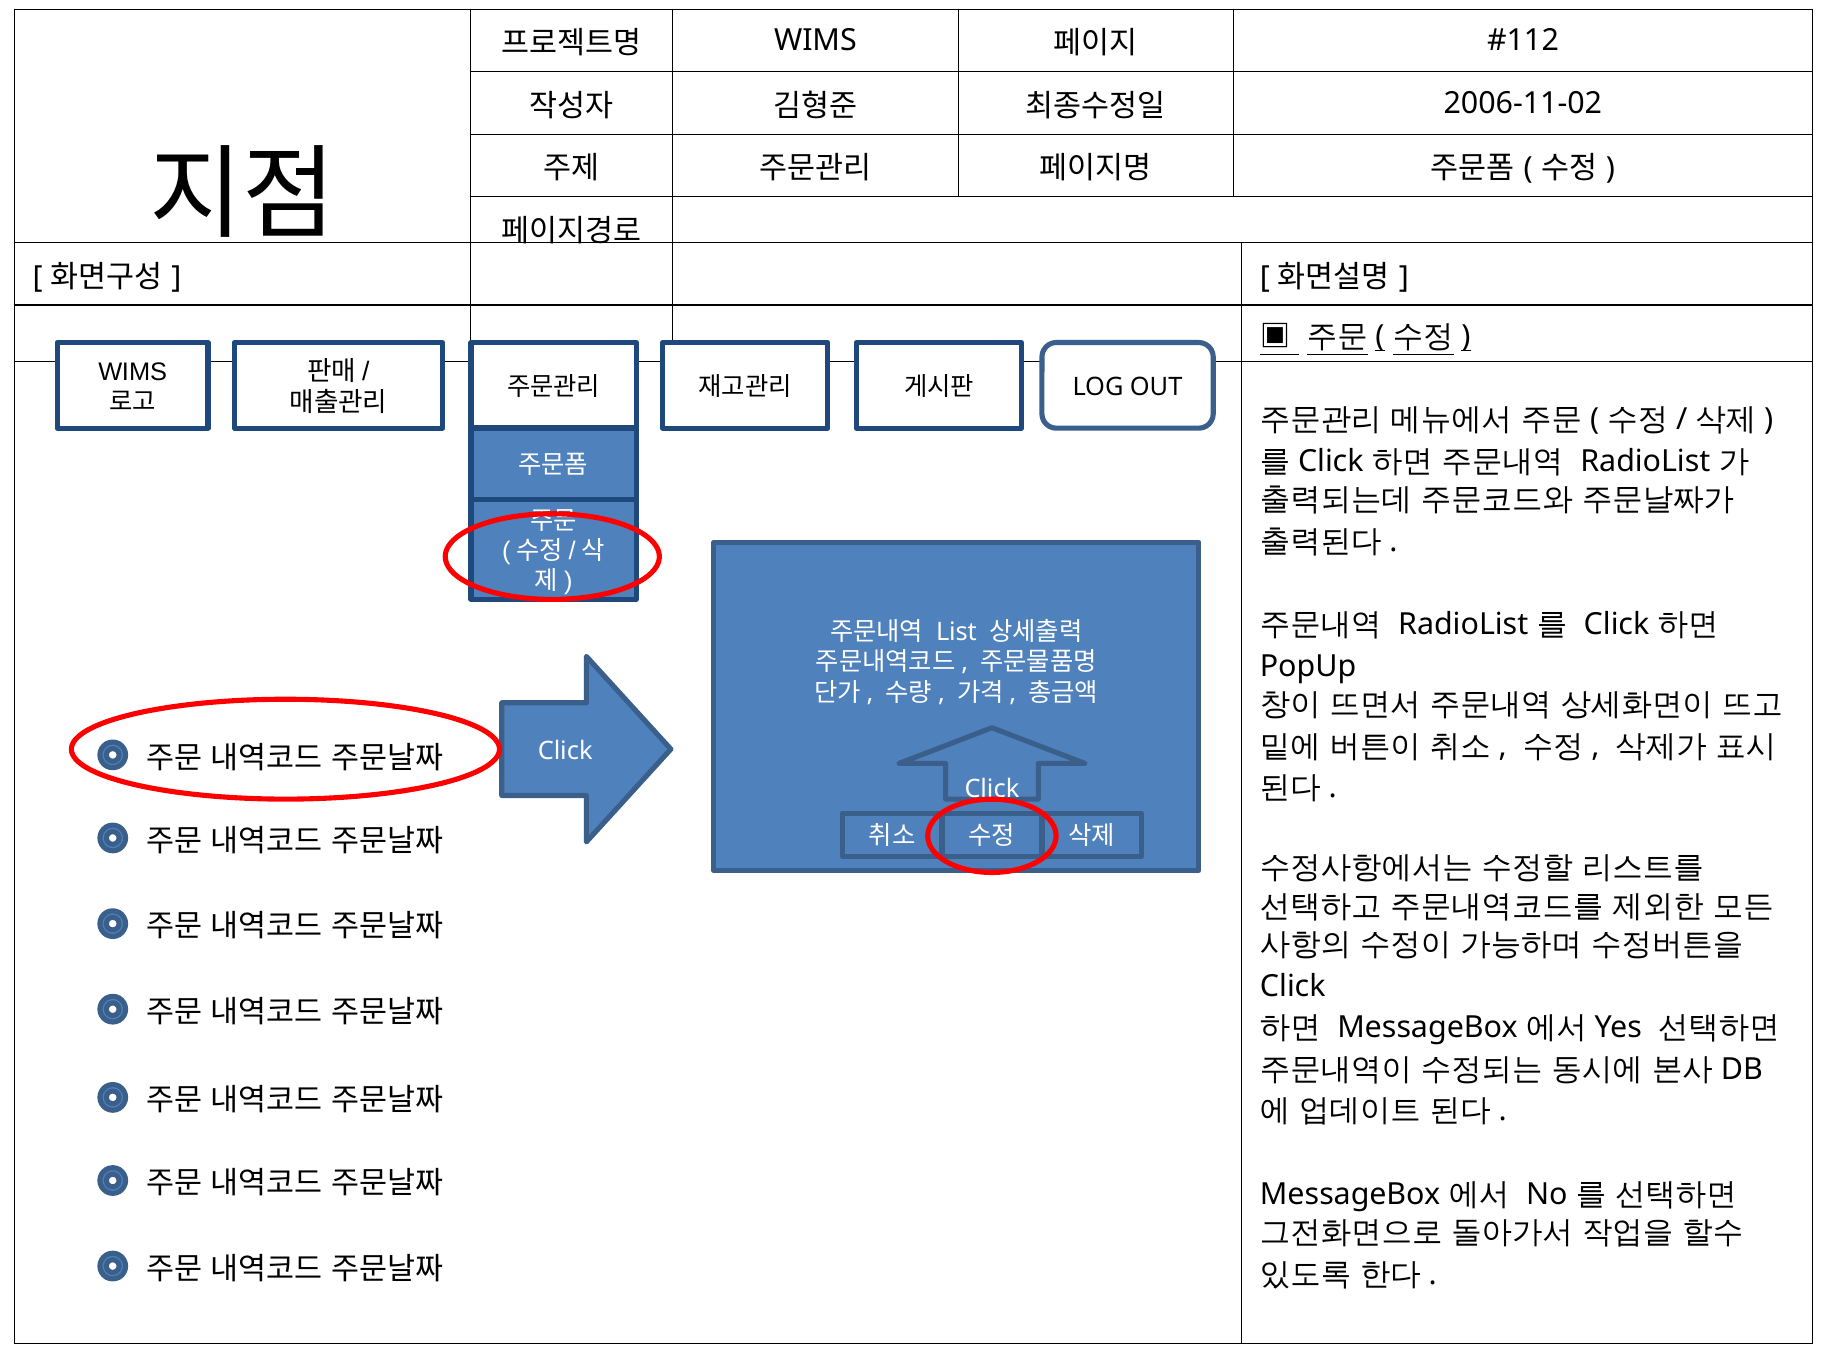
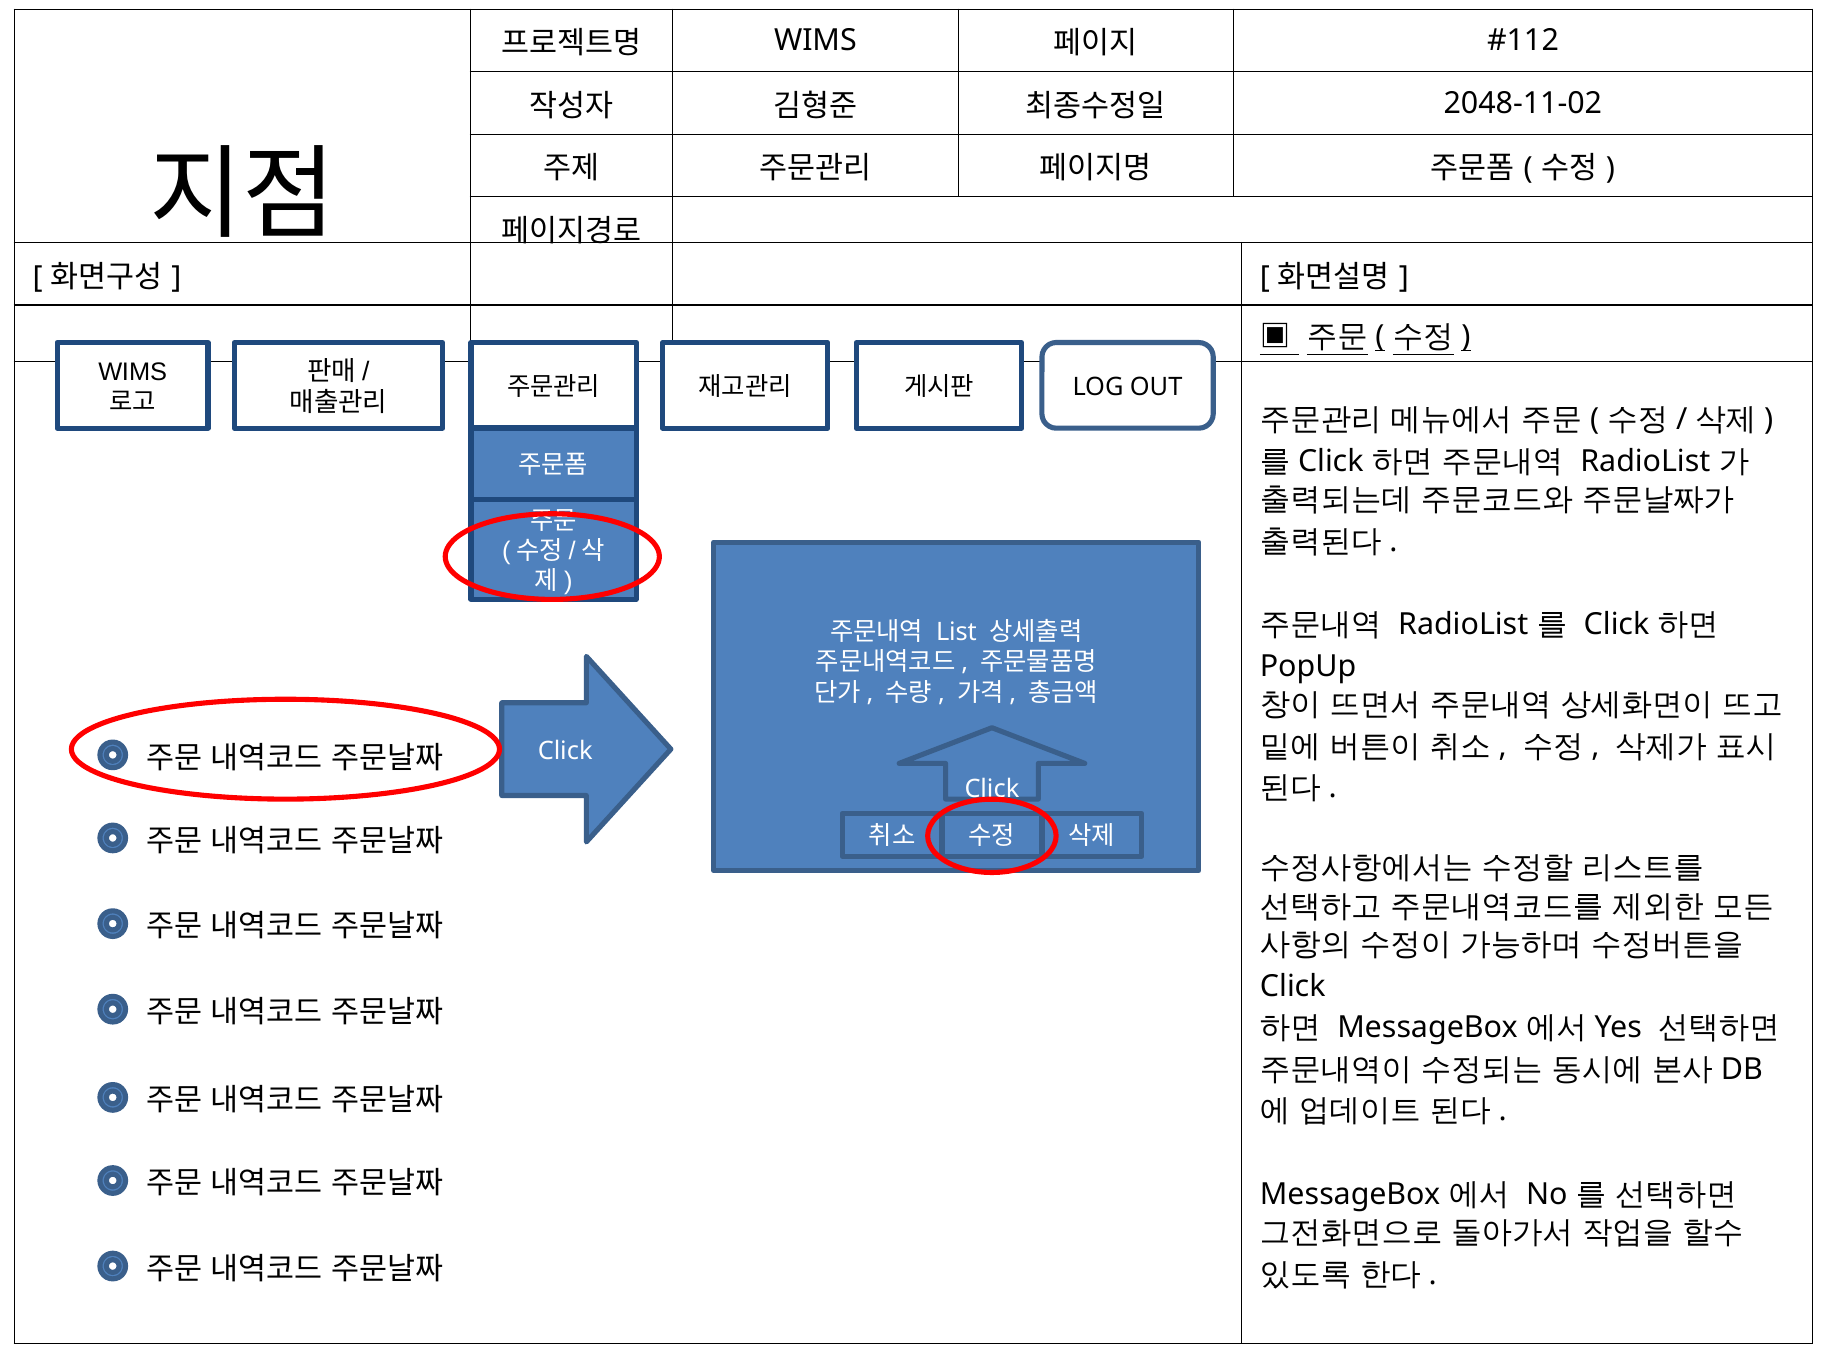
2006-11-02: 2006-11-02 -> 2048-11-02 (1523, 103)
